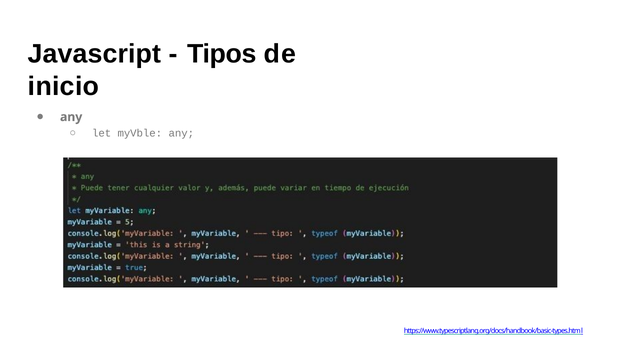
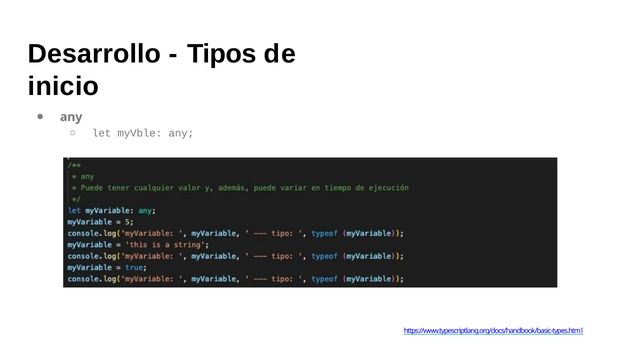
Javascript: Javascript -> Desarrollo (94, 54)
